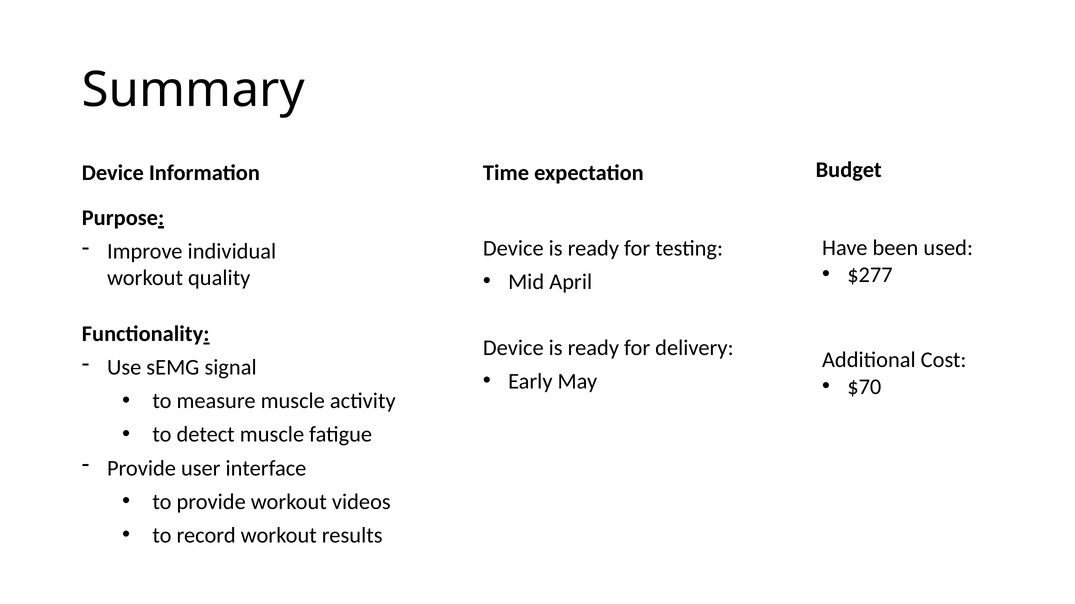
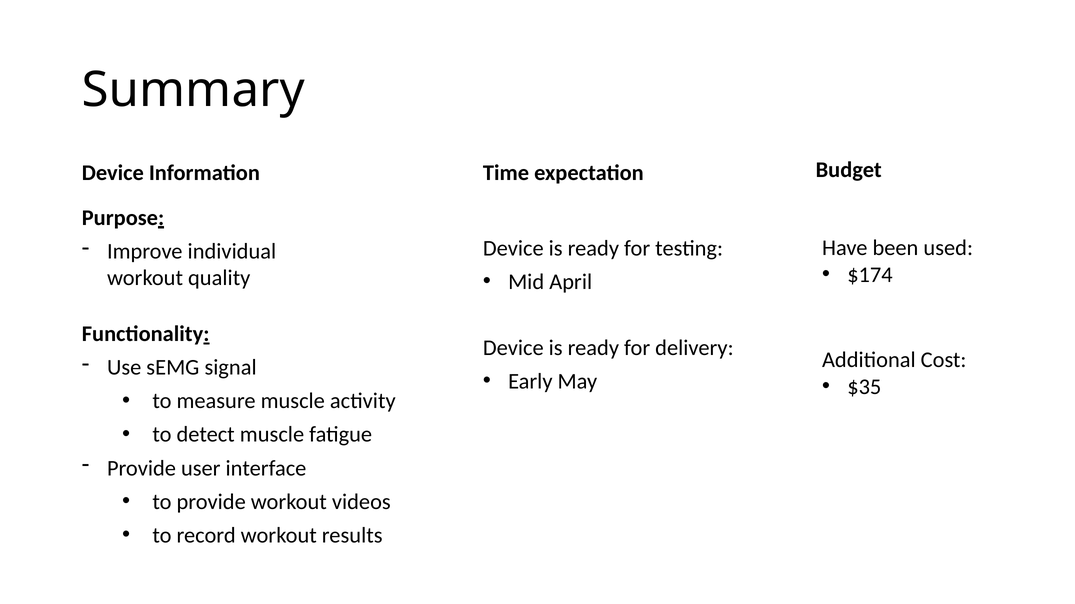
$277: $277 -> $174 (870, 275)
$70: $70 -> $35 (864, 387)
